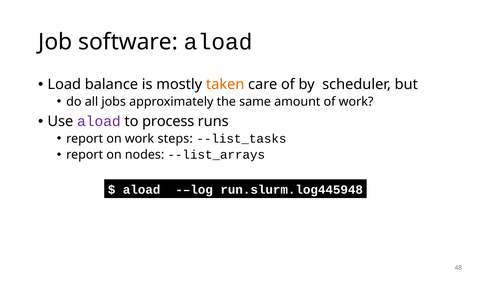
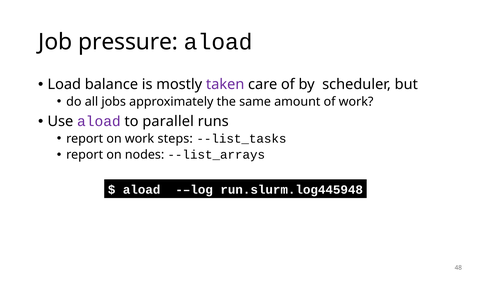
software: software -> pressure (128, 42)
taken colour: orange -> purple (225, 85)
process: process -> parallel (168, 122)
